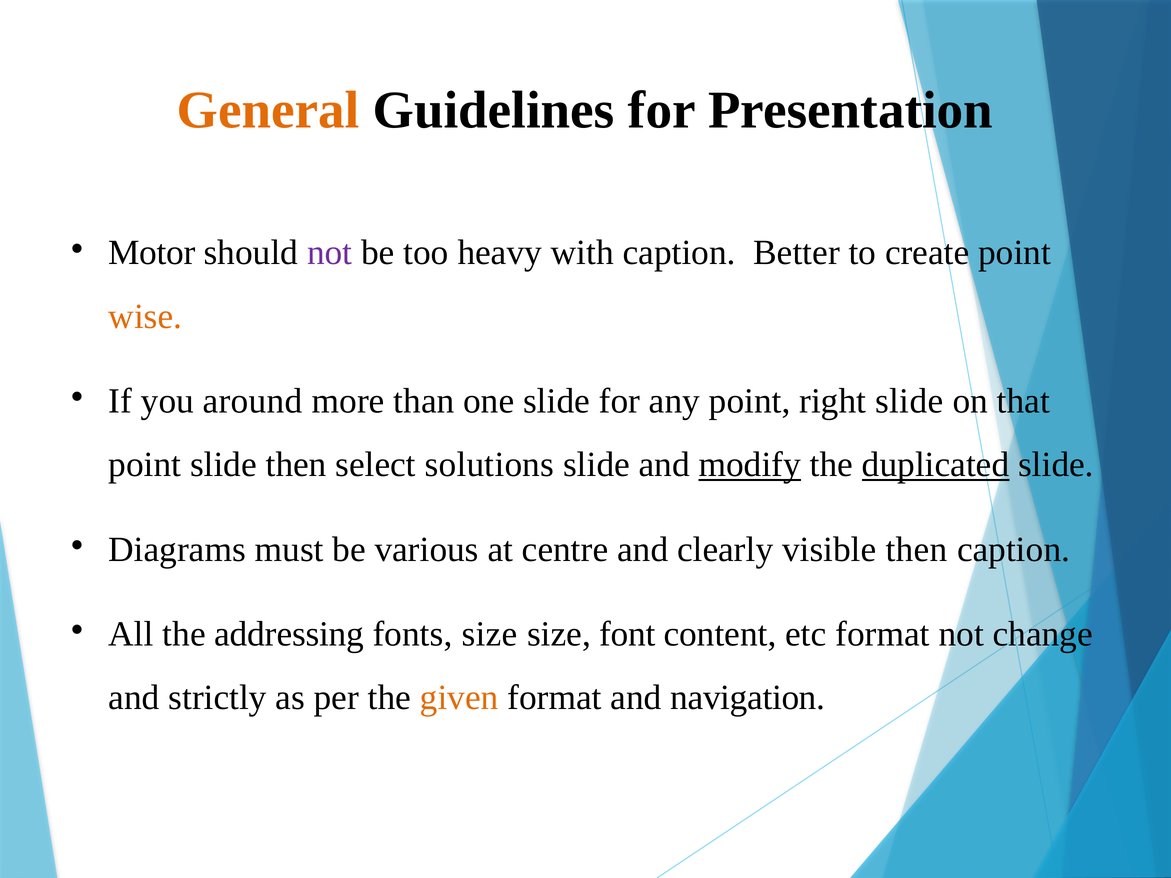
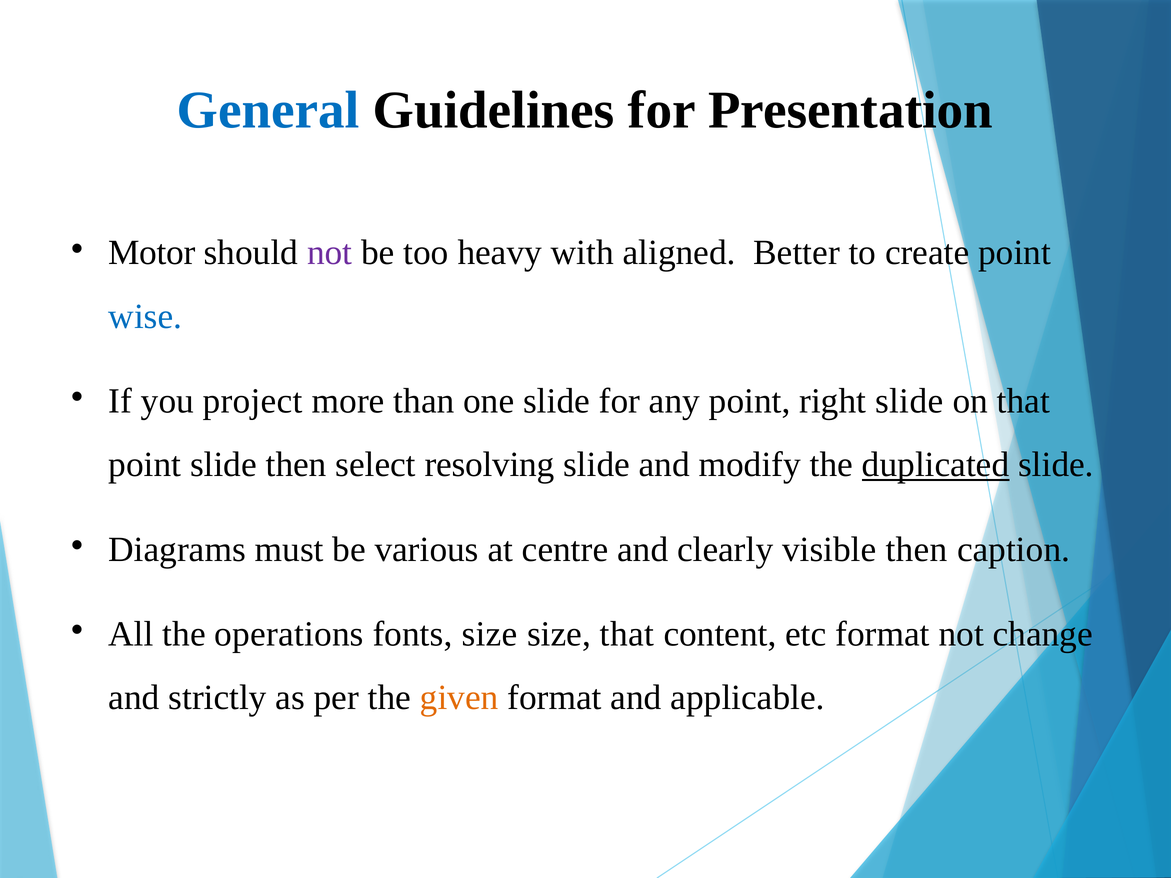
General colour: orange -> blue (268, 110)
with caption: caption -> aligned (679, 253)
wise colour: orange -> blue (145, 317)
around: around -> project (253, 401)
solutions: solutions -> resolving (490, 465)
modify underline: present -> none (750, 465)
addressing: addressing -> operations (289, 634)
size font: font -> that (627, 634)
navigation: navigation -> applicable (748, 698)
